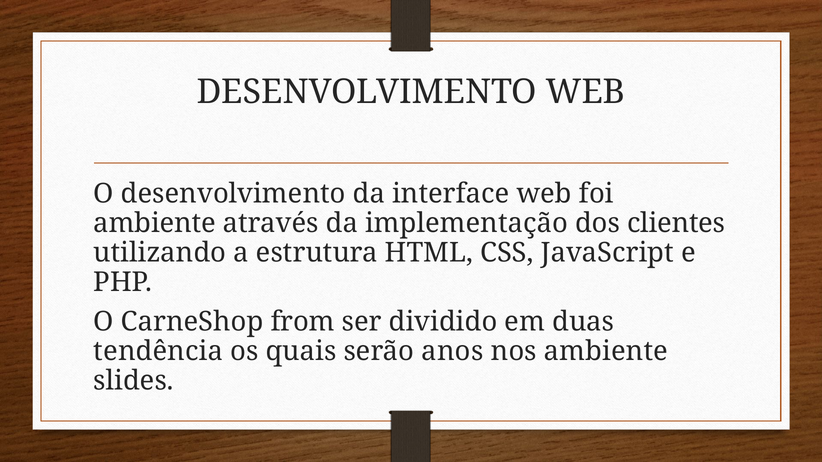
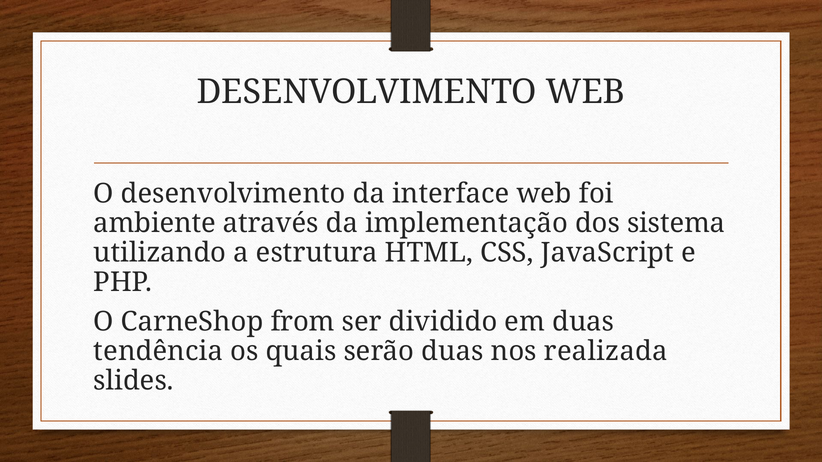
clientes: clientes -> sistema (676, 223)
serão anos: anos -> duas (452, 351)
nos ambiente: ambiente -> realizada (606, 351)
